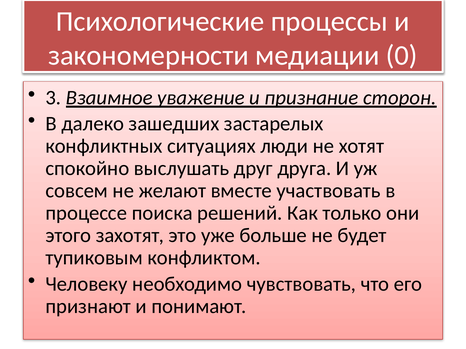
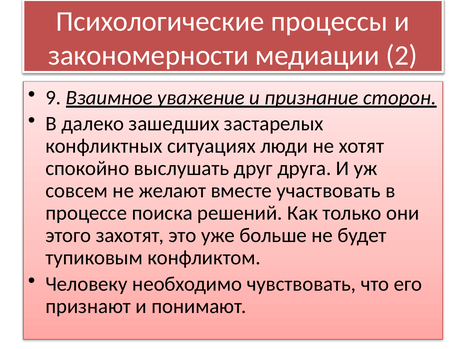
0: 0 -> 2 (402, 56)
3: 3 -> 9 (53, 98)
